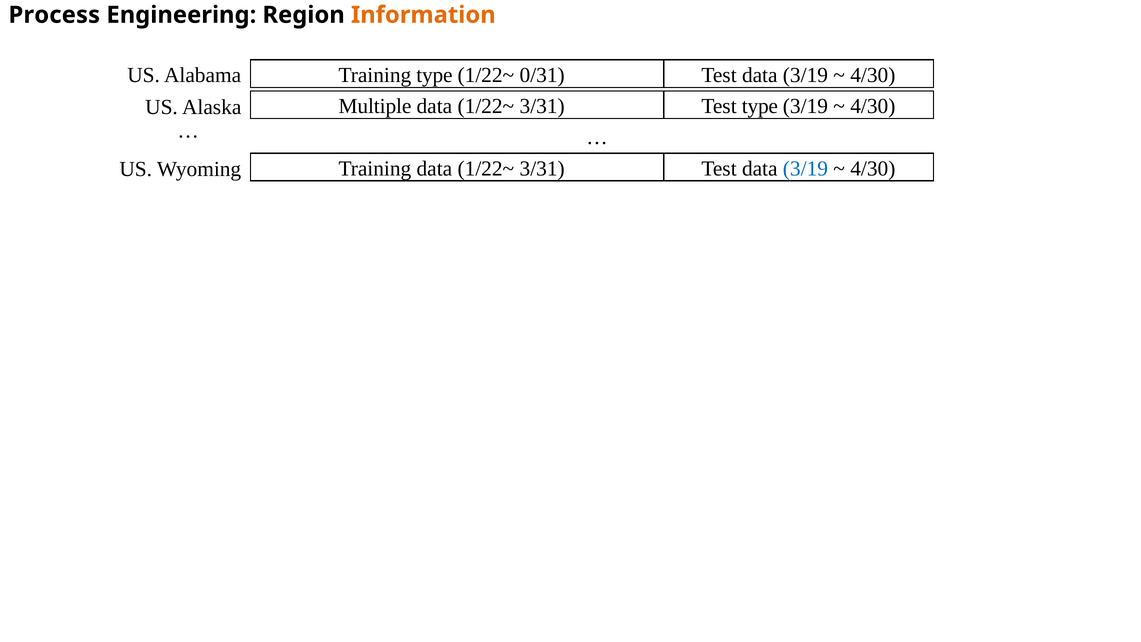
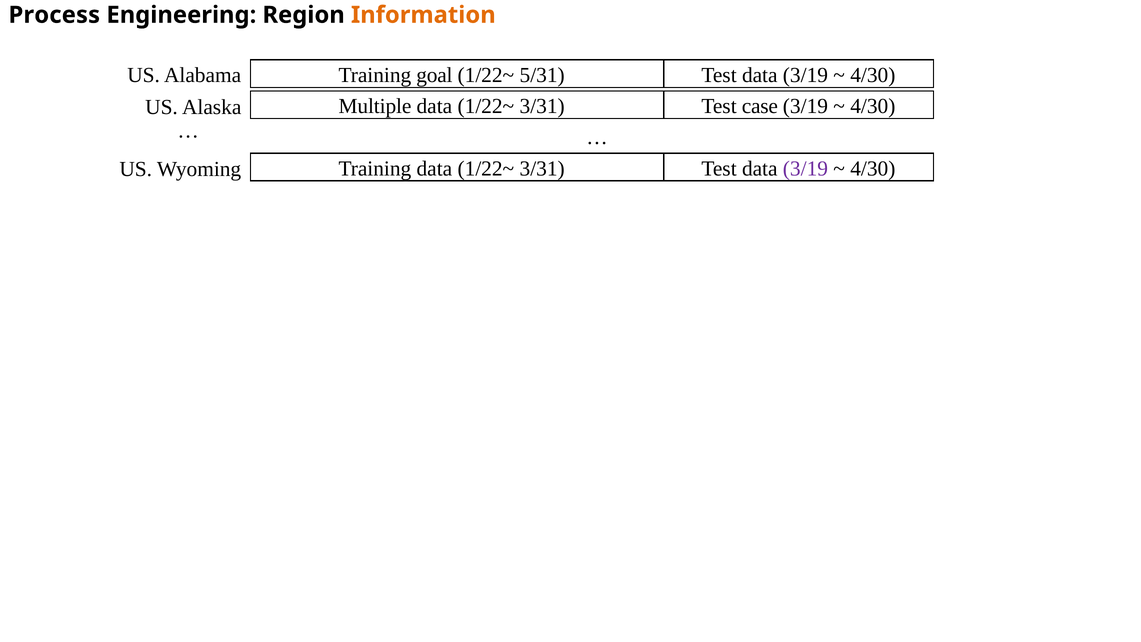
Training type: type -> goal (434, 75)
0/31: 0/31 -> 5/31 (542, 75)
Test type: type -> case (760, 106)
3/19 colour: blue -> purple (805, 168)
